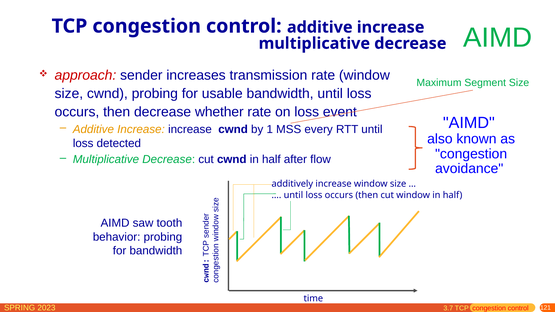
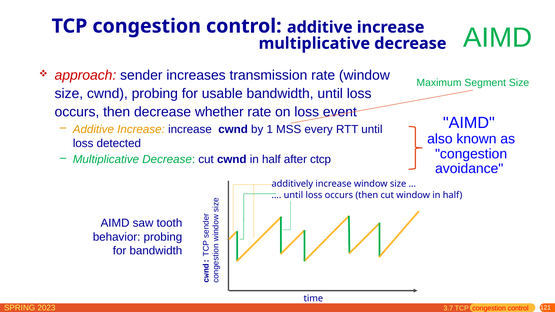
flow: flow -> ctcp (321, 160)
